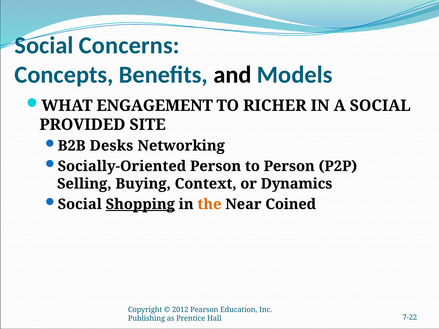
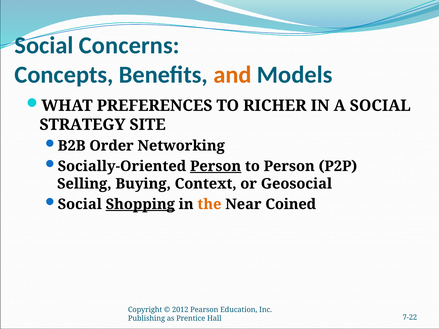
and colour: black -> orange (232, 75)
ENGAGEMENT: ENGAGEMENT -> PREFERENCES (155, 106)
PROVIDED: PROVIDED -> STRATEGY (82, 125)
Desks: Desks -> Order (112, 146)
Person underline: none -> present (216, 166)
Dynamics: Dynamics -> Geosocial (296, 184)
